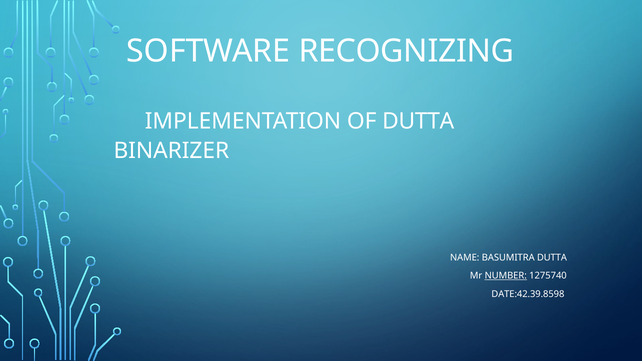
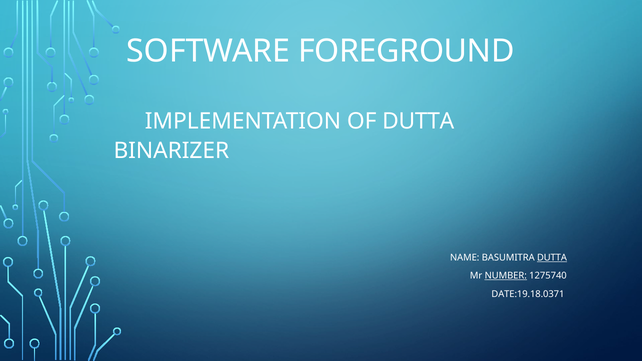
RECOGNIZING: RECOGNIZING -> FOREGROUND (406, 51)
DUTTA underline: none -> present (552, 258)
DATE:42.39.8598: DATE:42.39.8598 -> DATE:19.18.0371 (528, 294)
